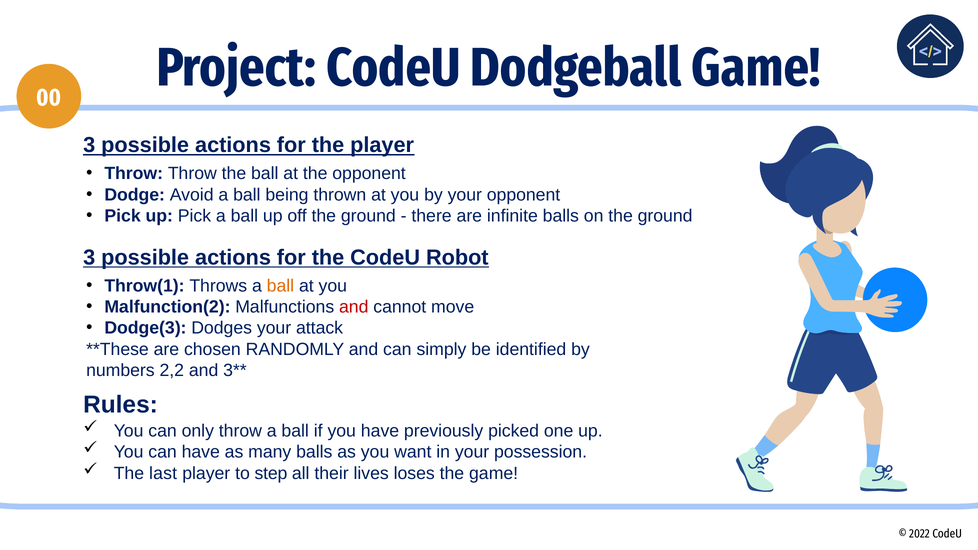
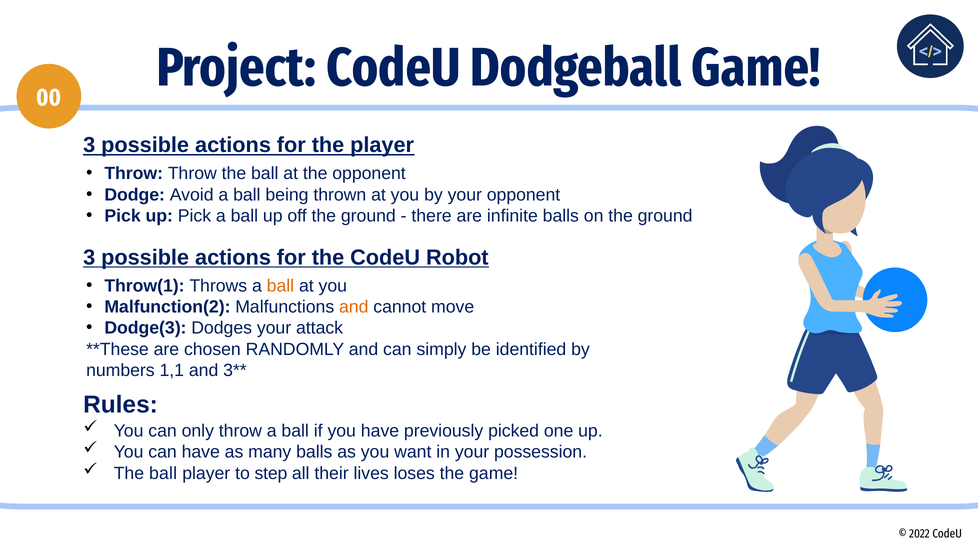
and colour: red -> orange (354, 307)
2,2: 2,2 -> 1,1 (172, 371)
last: last -> ball (163, 473)
